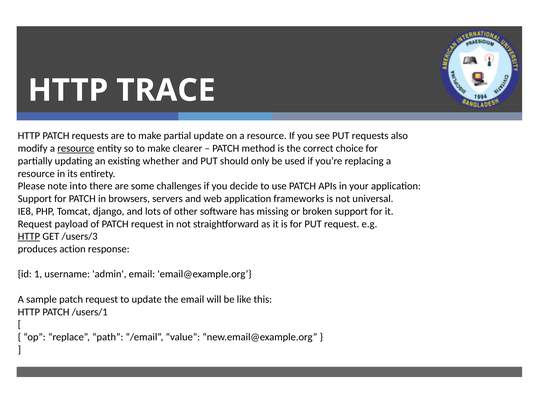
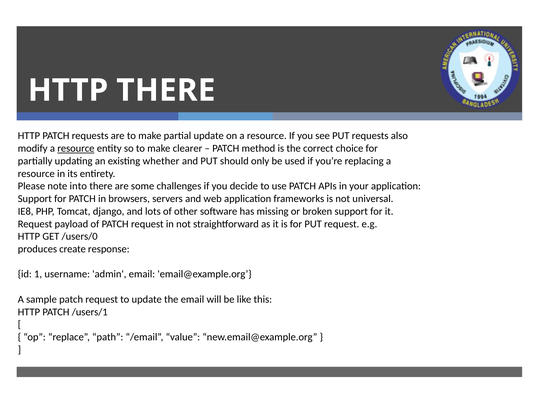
HTTP TRACE: TRACE -> THERE (166, 90)
HTTP underline: present -> none (29, 237)
/users/3: /users/3 -> /users/0 (80, 237)
action: action -> create (73, 249)
